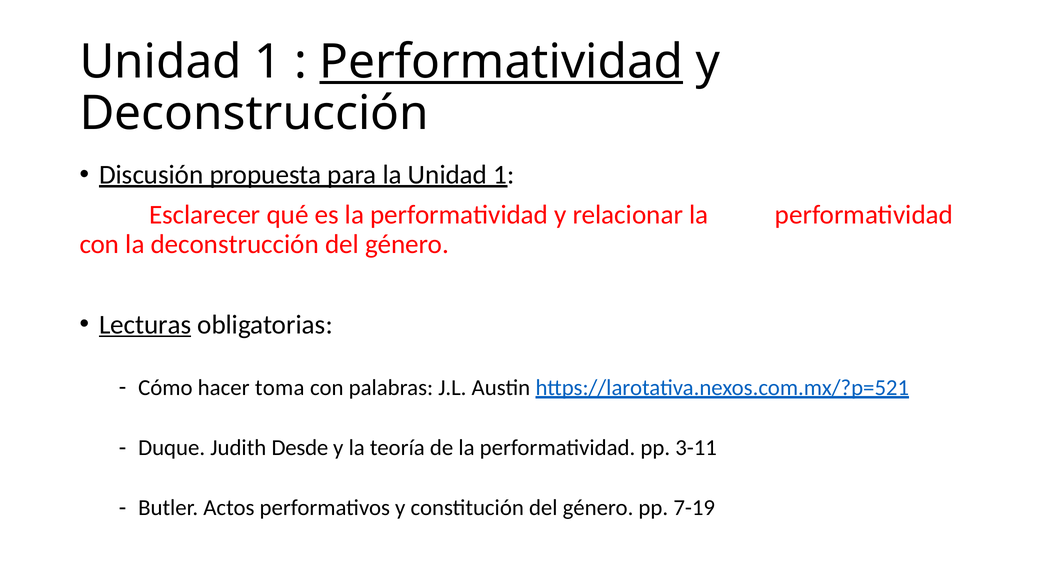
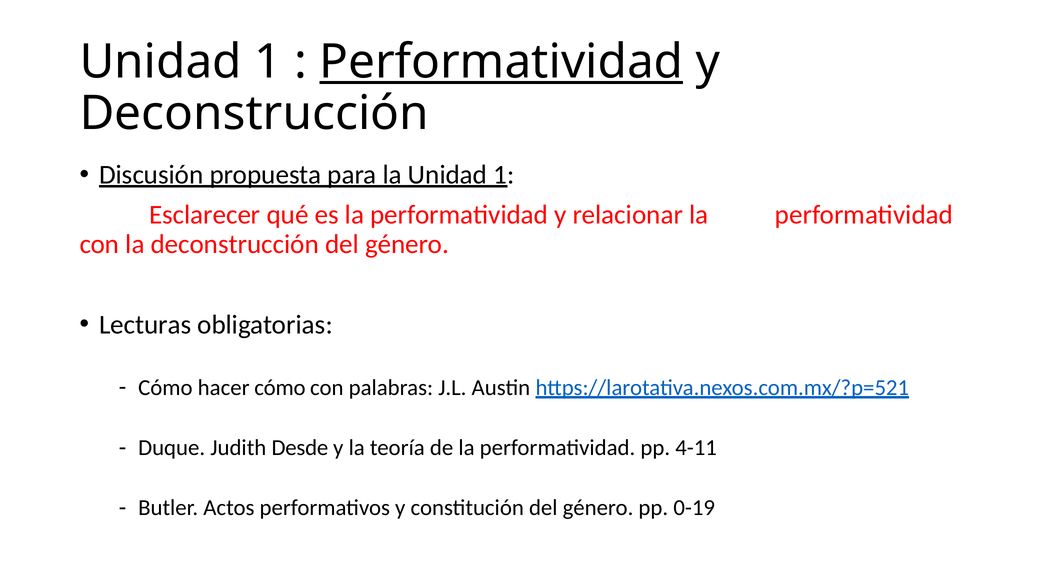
Lecturas underline: present -> none (145, 324)
hacer toma: toma -> cómo (280, 387)
3-11: 3-11 -> 4-11 (696, 448)
7-19: 7-19 -> 0-19 (694, 508)
